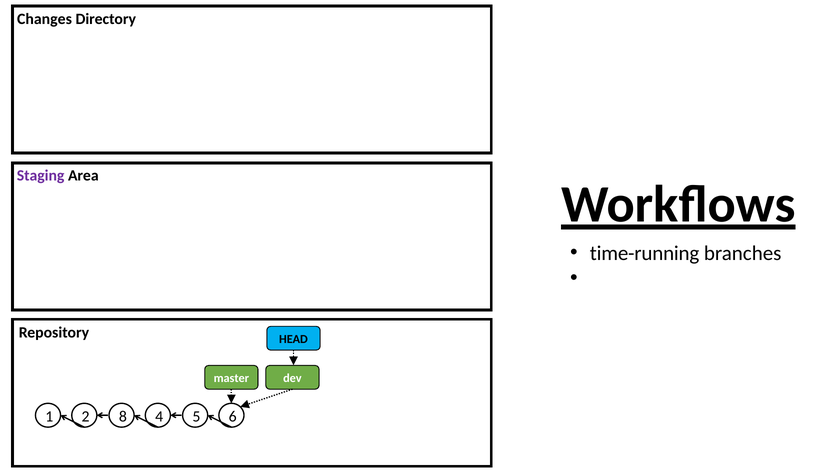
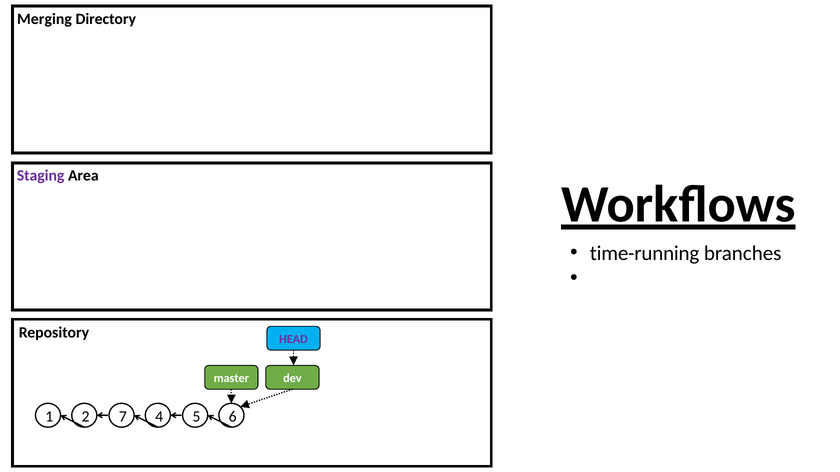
Changes: Changes -> Merging (44, 19)
HEAD colour: black -> purple (293, 339)
8: 8 -> 7 (123, 417)
